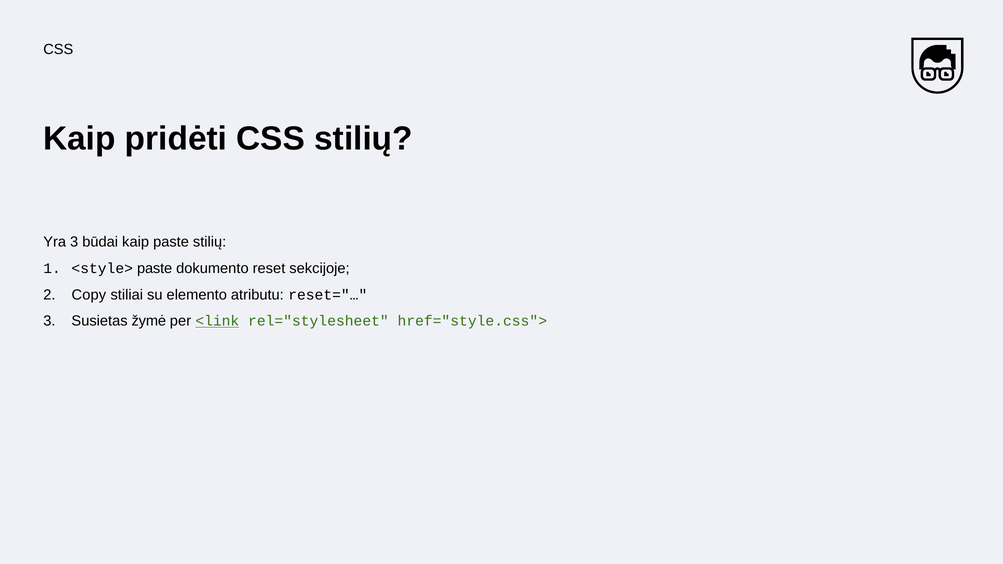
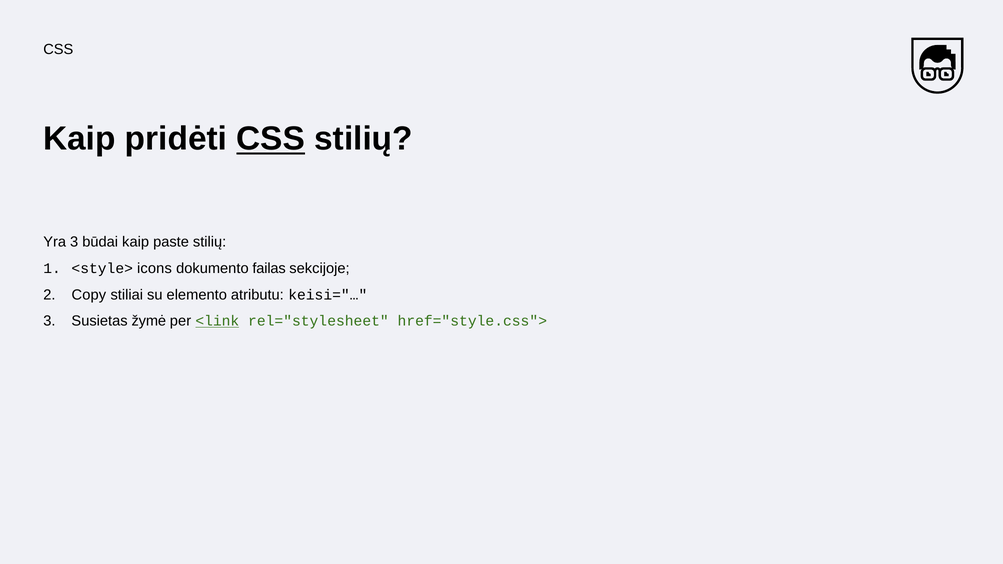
CSS underline: none -> present (271, 139)
<style> paste: paste -> icons (154, 268)
reset: reset -> failas (269, 268)
reset="…: reset="… -> keisi="… (328, 295)
